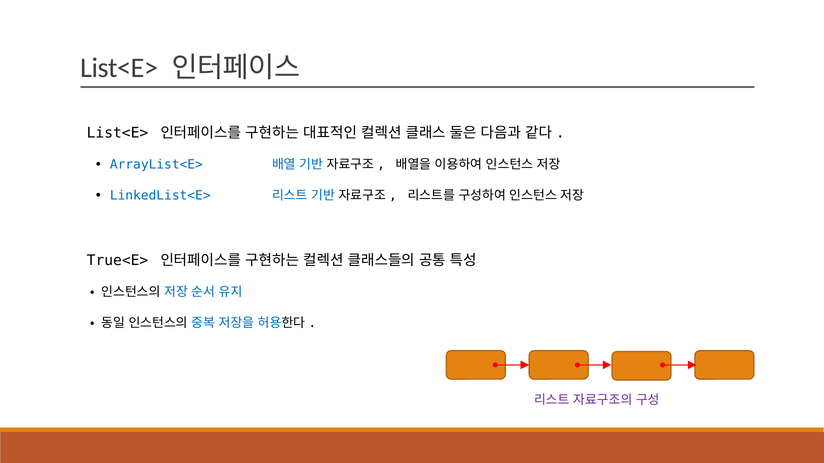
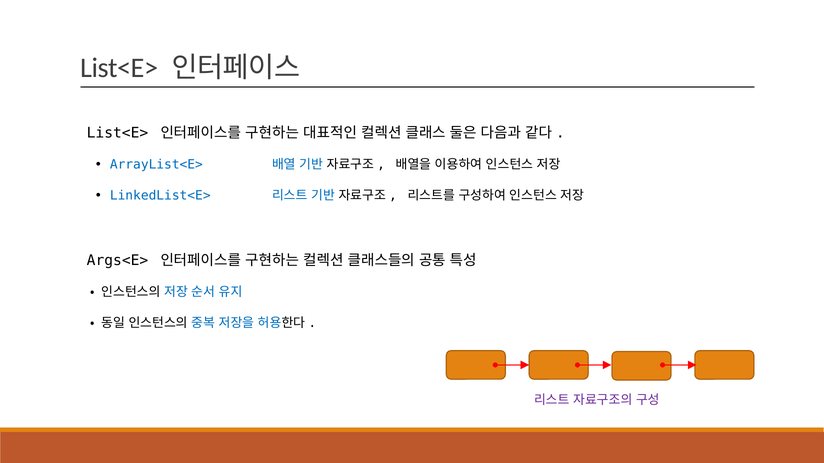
True<E>: True<E> -> Args<E> (117, 261)
